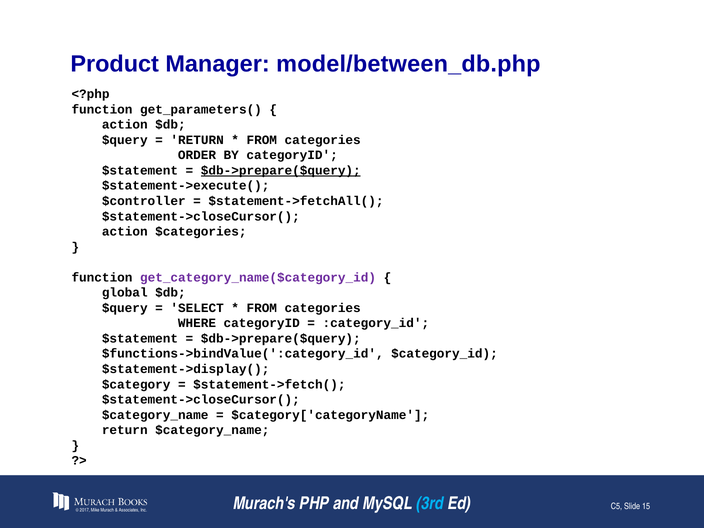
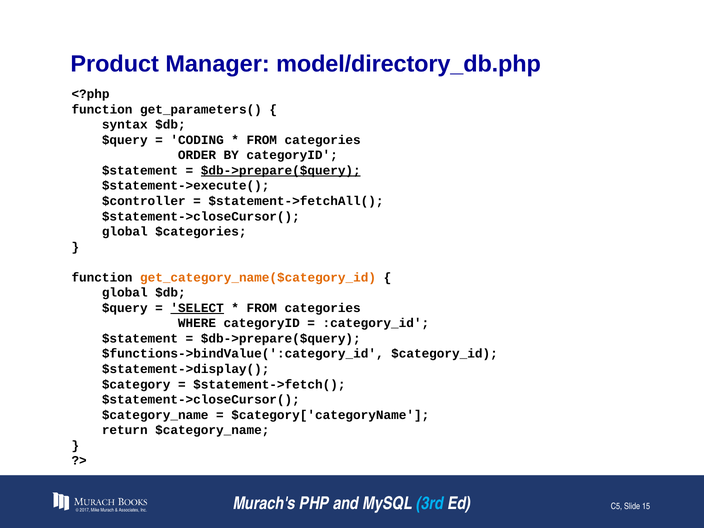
model/between_db.php: model/between_db.php -> model/directory_db.php (409, 64)
action: action -> syntax (125, 125)
RETURN: RETURN -> CODING (197, 140)
action: action -> global (125, 232)
get_category_name($category_id colour: purple -> orange (258, 277)
SELECT underline: none -> present (197, 308)
